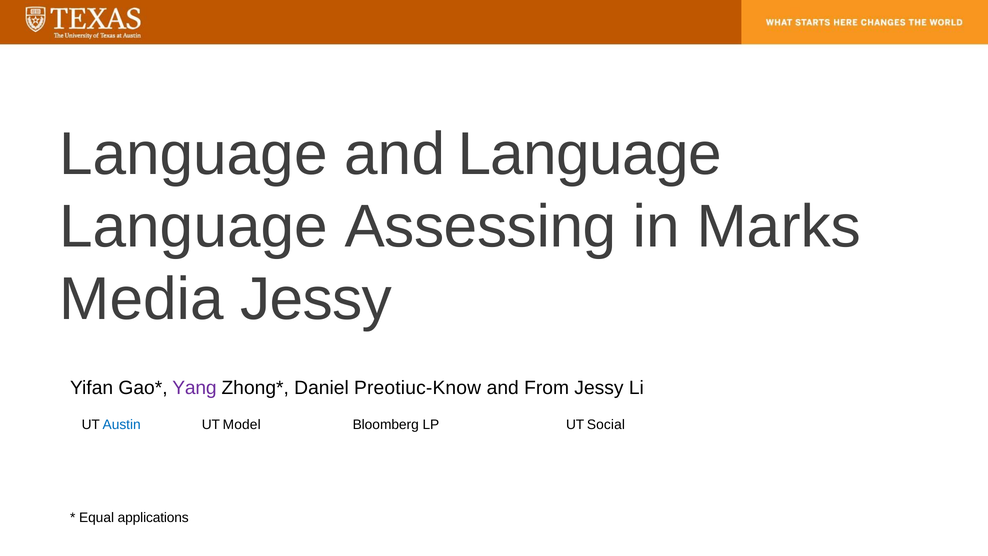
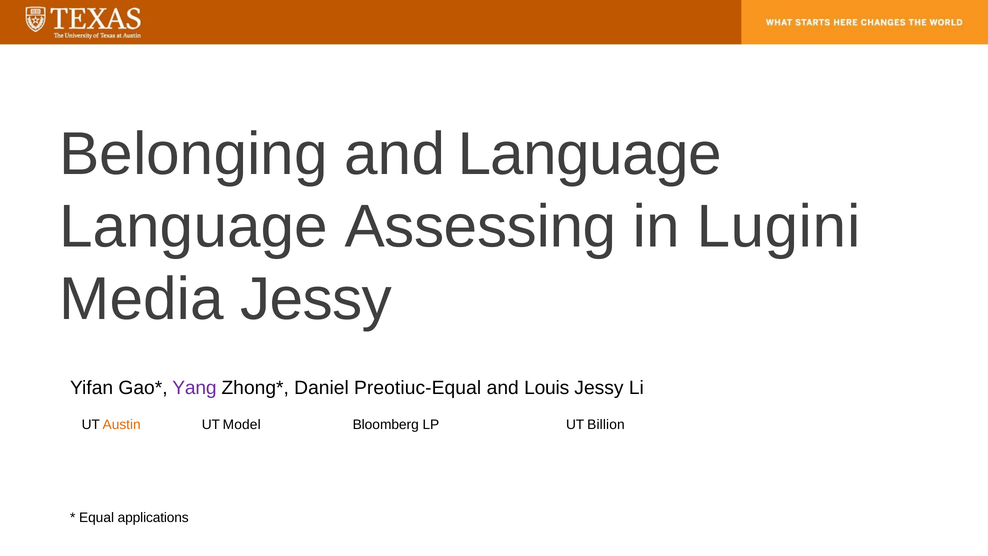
Language: Language -> Belonging (193, 154)
Marks: Marks -> Lugini (779, 227)
Preotiuc-Know: Preotiuc-Know -> Preotiuc-Equal (418, 388)
From: From -> Louis (547, 388)
Austin colour: blue -> orange (122, 424)
Social: Social -> Billion (606, 424)
